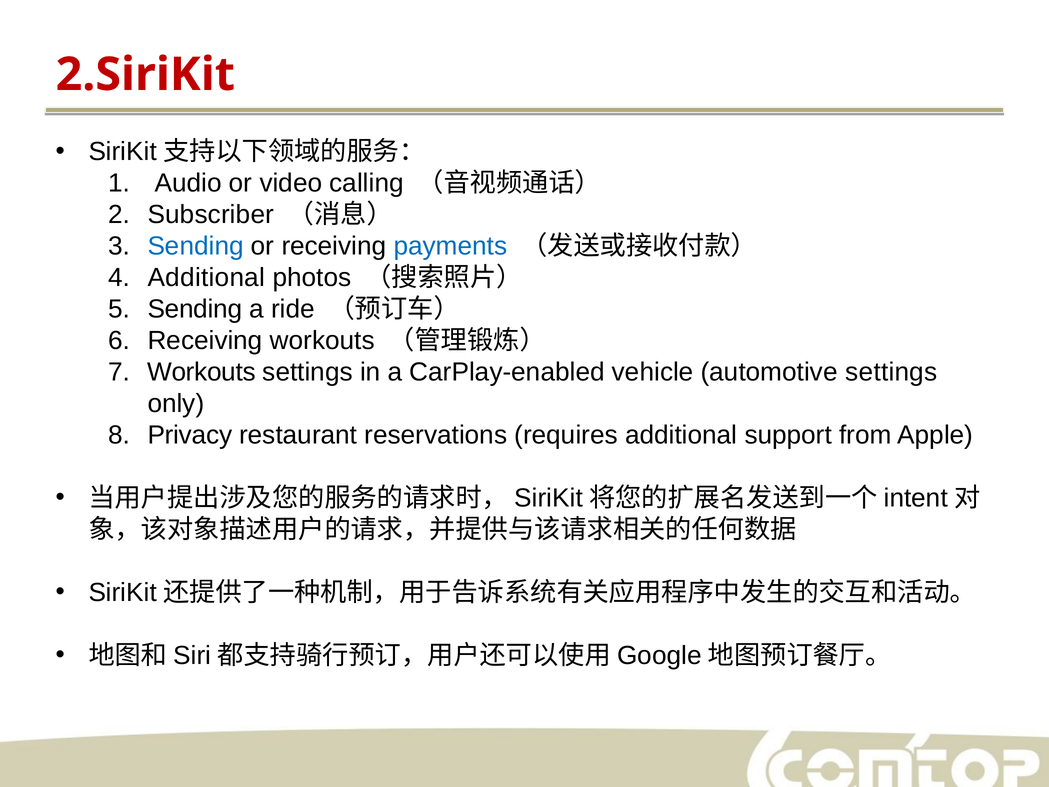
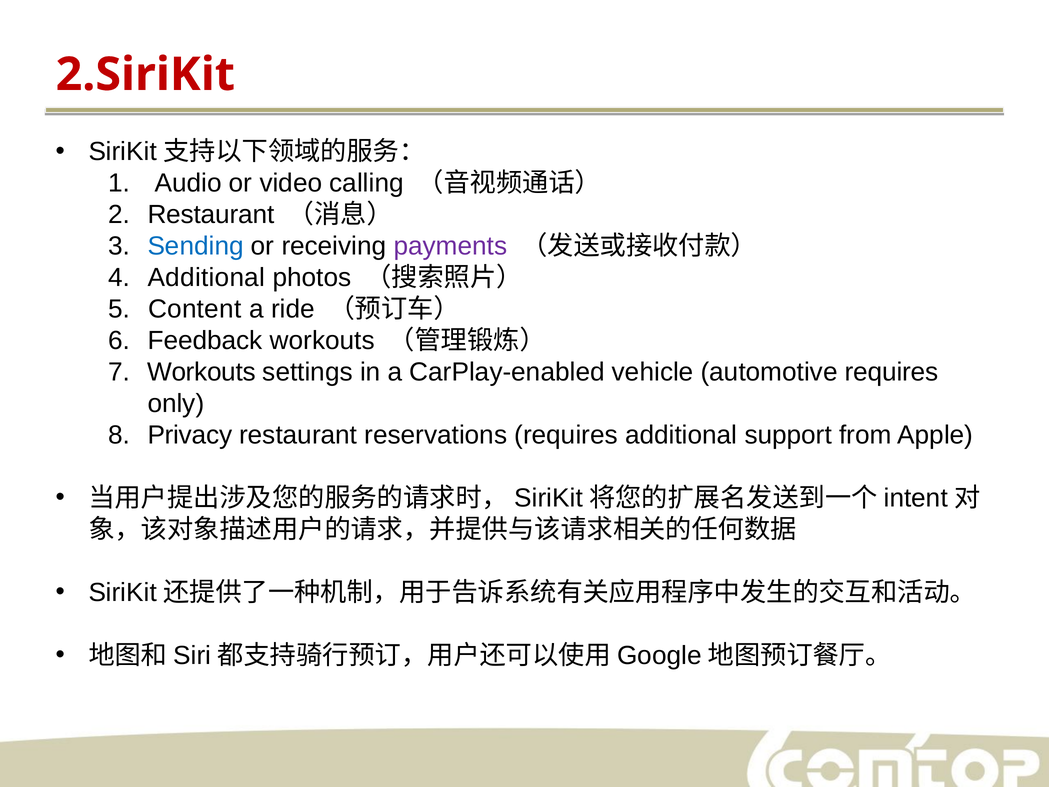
Subscriber: Subscriber -> Restaurant (211, 215)
payments colour: blue -> purple (450, 246)
Sending: Sending -> Content (195, 309)
Receiving: Receiving -> Feedback (205, 341)
automotive settings: settings -> requires (892, 372)
